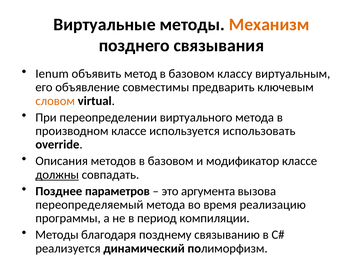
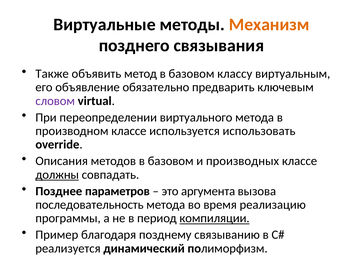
Ienum: Ienum -> Также (52, 74)
совместимы: совместимы -> обязательно (156, 87)
словом colour: orange -> purple (55, 101)
модификатор: модификатор -> производных (243, 161)
переопределяемый: переопределяемый -> последовательность (89, 205)
компиляции underline: none -> present (215, 219)
Методы: Методы -> Пример (57, 235)
